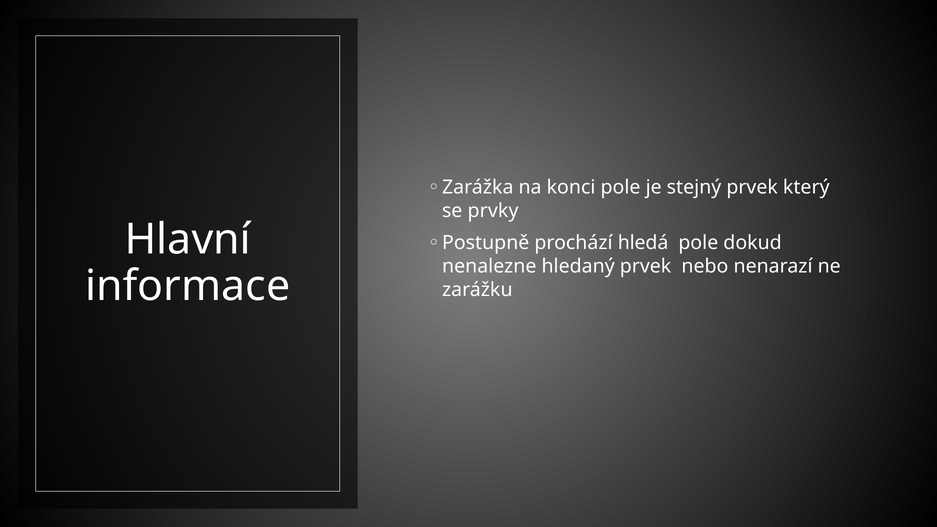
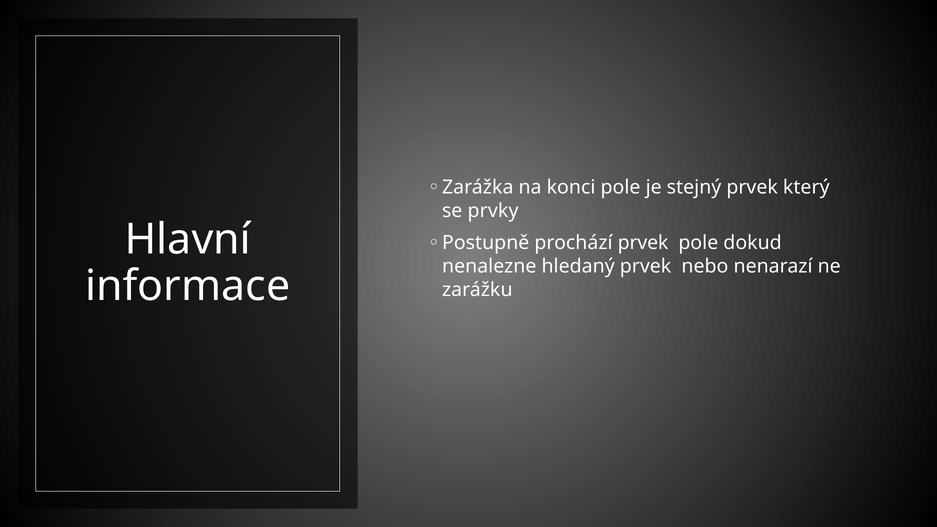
prochází hledá: hledá -> prvek (643, 243)
